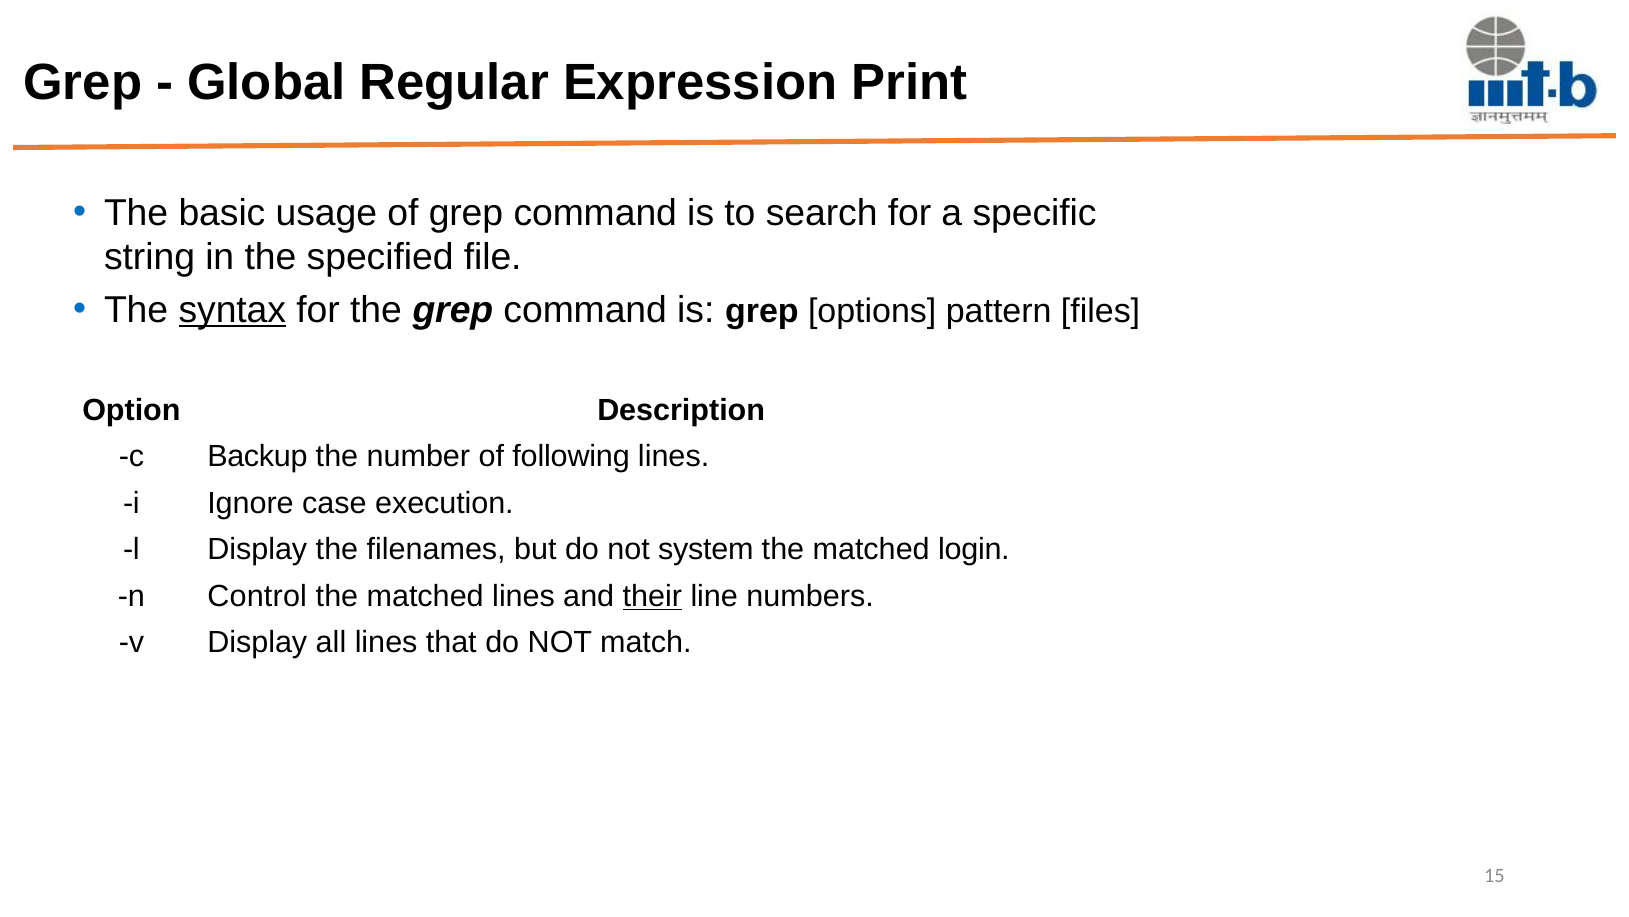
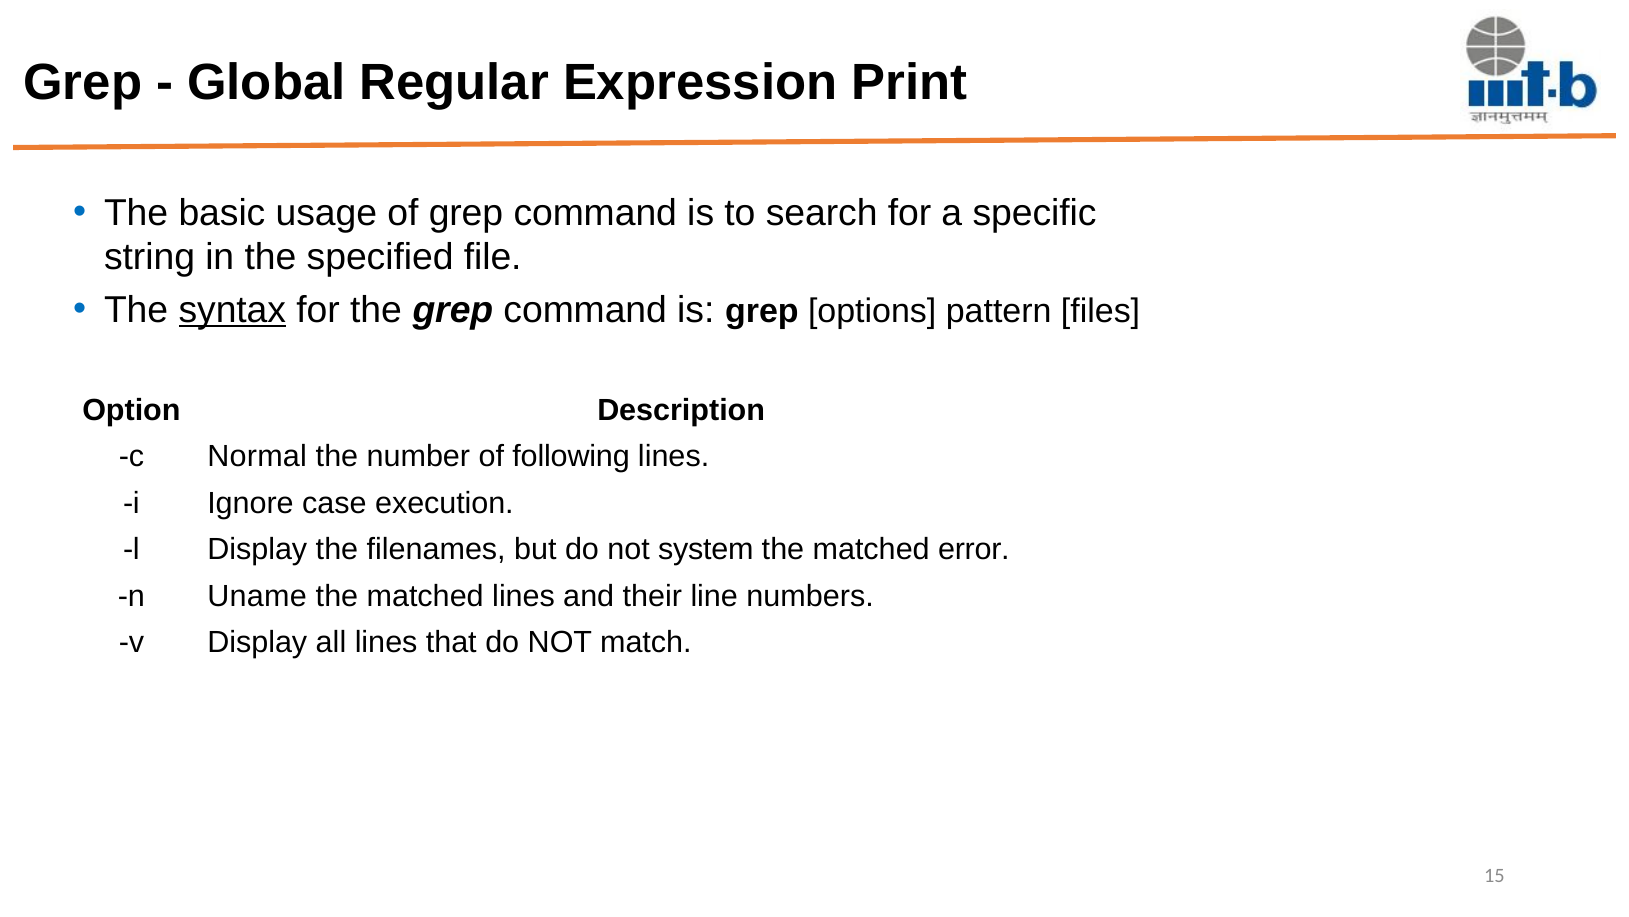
Backup: Backup -> Normal (257, 456)
login: login -> error (974, 549)
Control: Control -> Uname (257, 596)
their underline: present -> none (652, 596)
